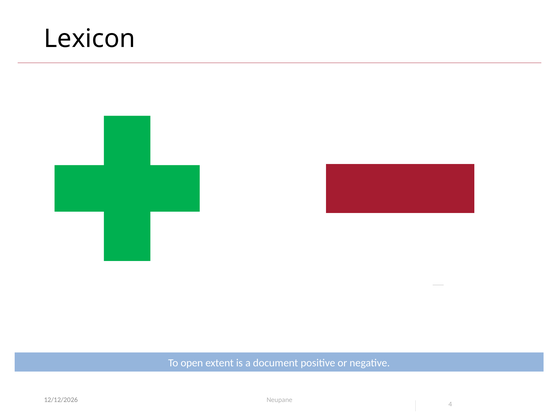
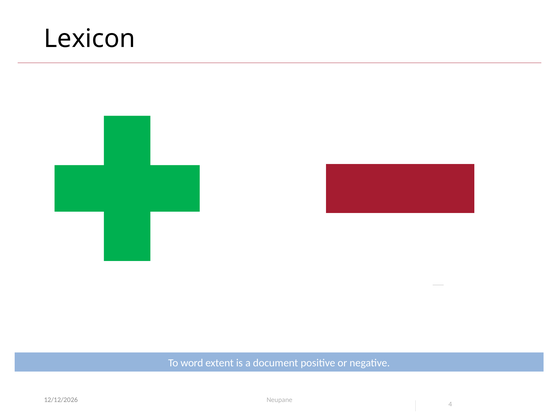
open: open -> word (192, 363)
